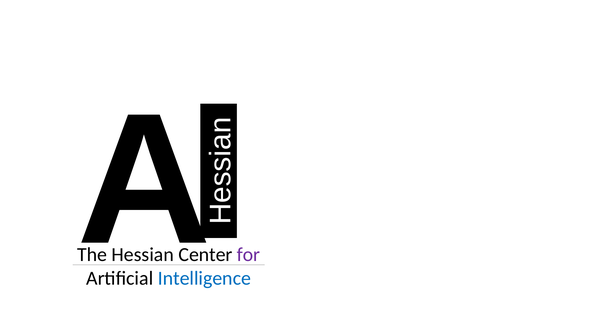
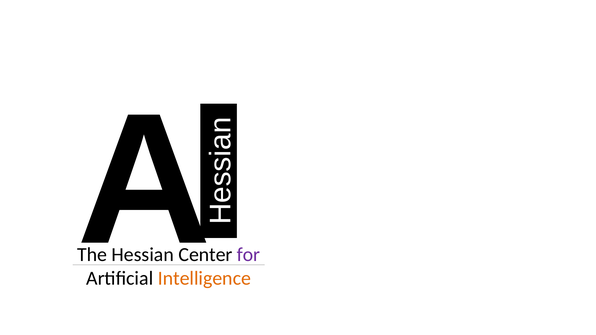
Intelligence colour: blue -> orange (204, 278)
